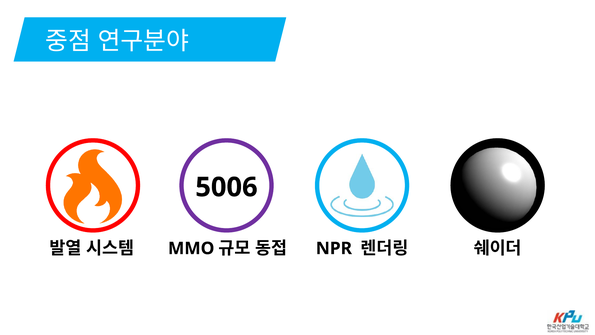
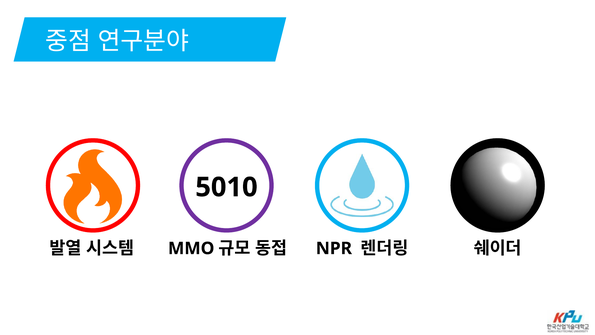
5006: 5006 -> 5010 (226, 187)
